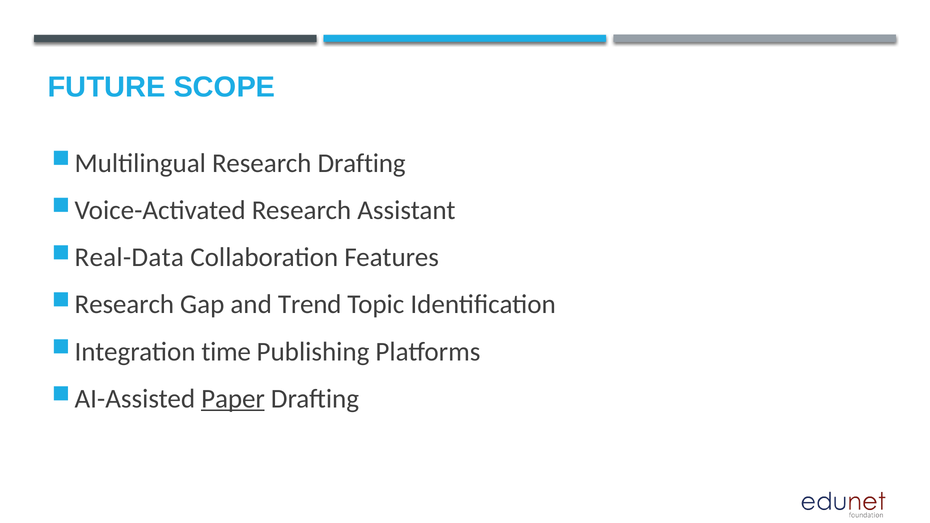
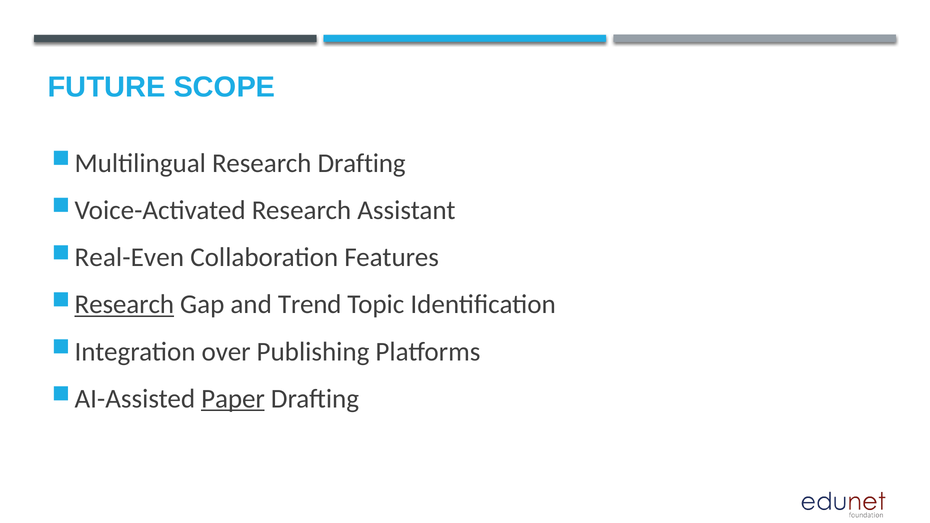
Real-Data: Real-Data -> Real-Even (129, 258)
Research underline: none -> present (124, 305)
time: time -> over (226, 352)
